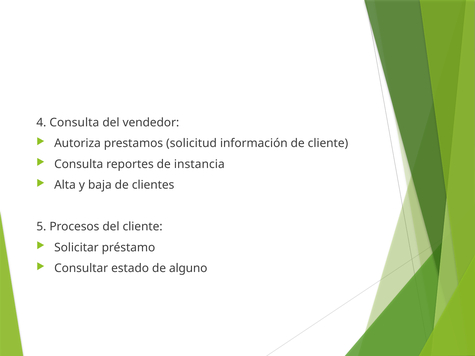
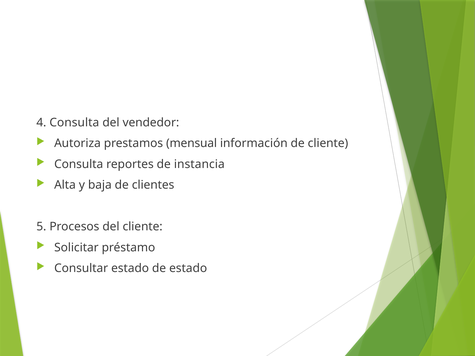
solicitud: solicitud -> mensual (192, 143)
de alguno: alguno -> estado (188, 269)
